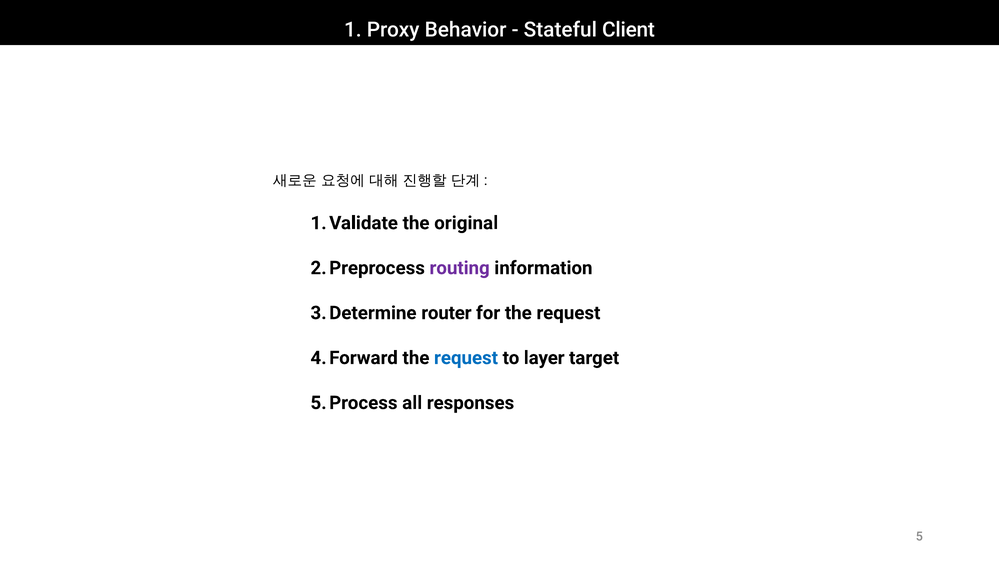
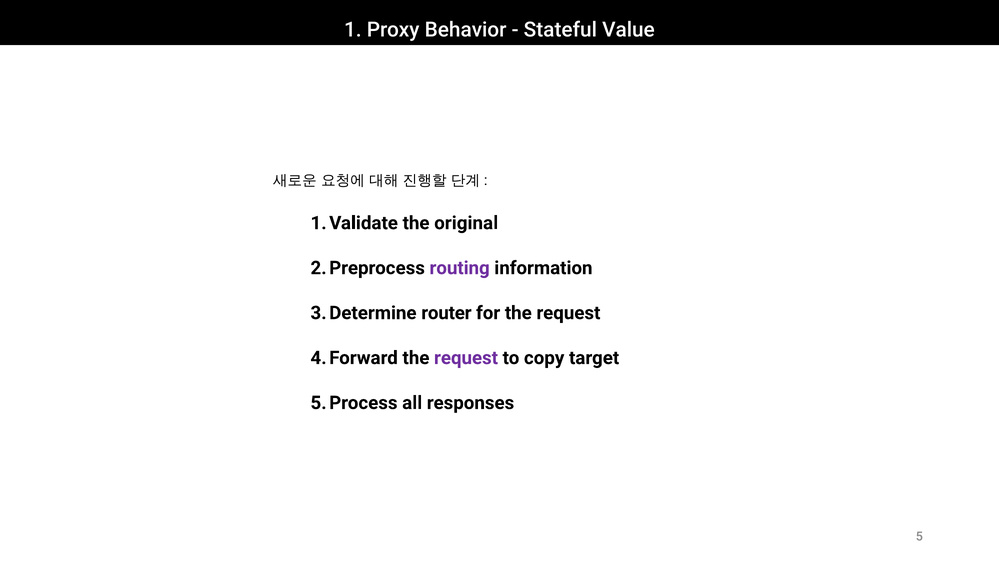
Client: Client -> Value (628, 30)
request colour: blue -> purple (466, 358)
layer: layer -> copy (544, 358)
